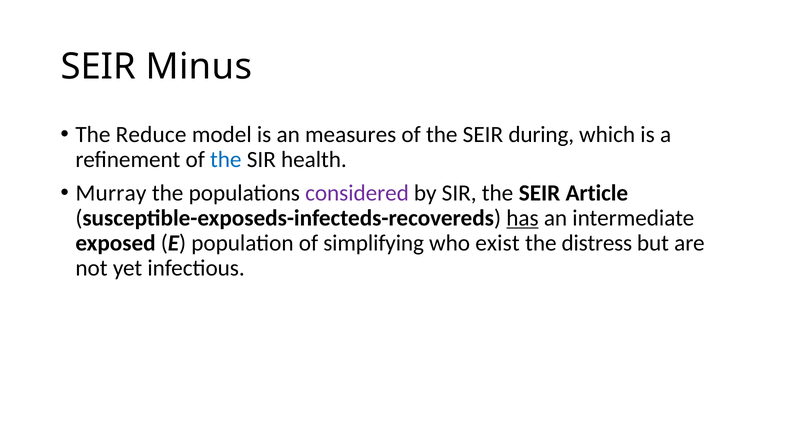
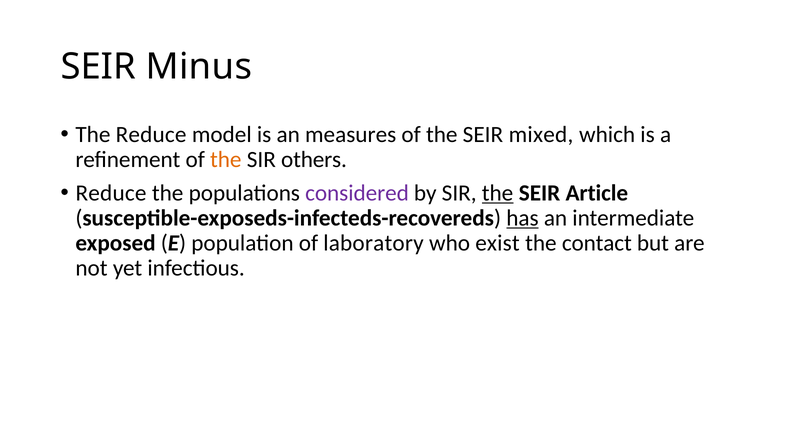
during: during -> mixed (541, 134)
the colour: blue -> orange (226, 160)
health: health -> others (314, 160)
Murray: Murray -> Reduce (111, 193)
the underline: none -> present (498, 193)
simplifying: simplifying -> laboratory (373, 243)
distress: distress -> contact (597, 243)
